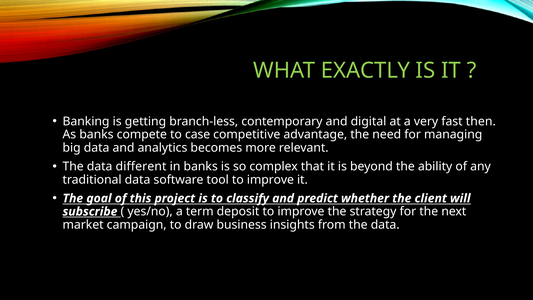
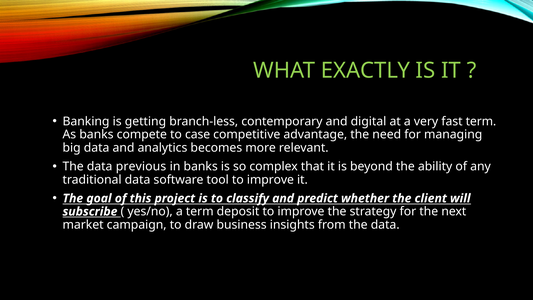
fast then: then -> term (481, 121)
different: different -> previous (141, 166)
